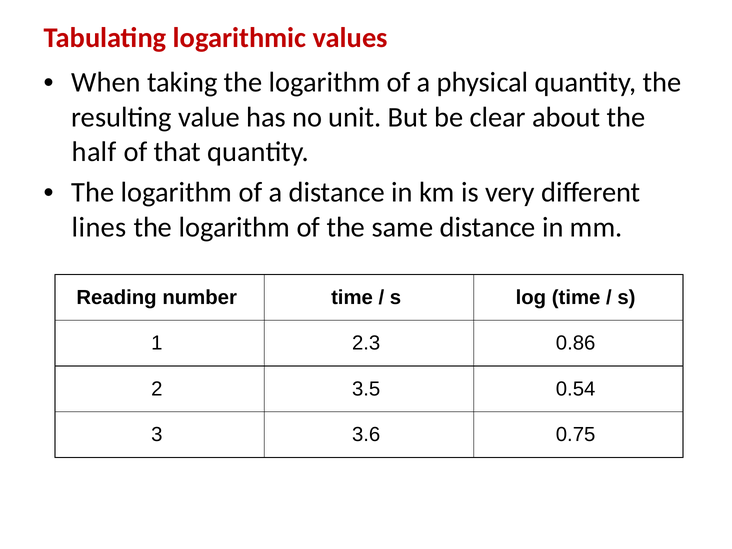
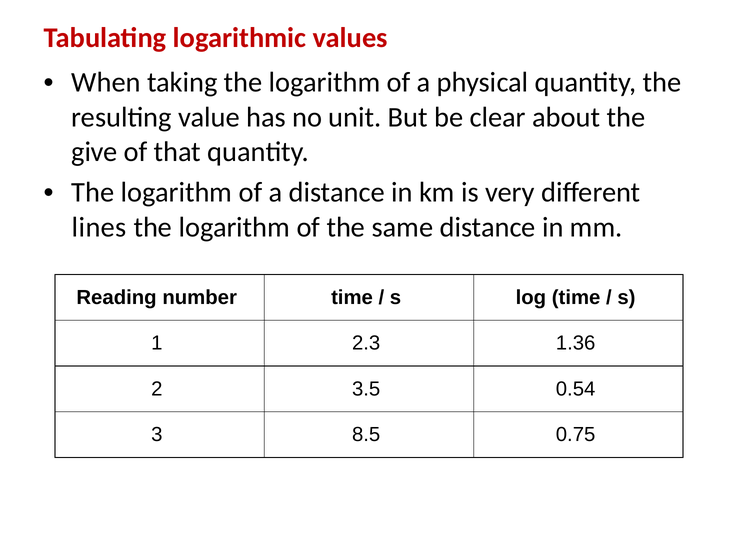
half: half -> give (94, 152)
0.86: 0.86 -> 1.36 (576, 343)
3.6: 3.6 -> 8.5 (366, 435)
